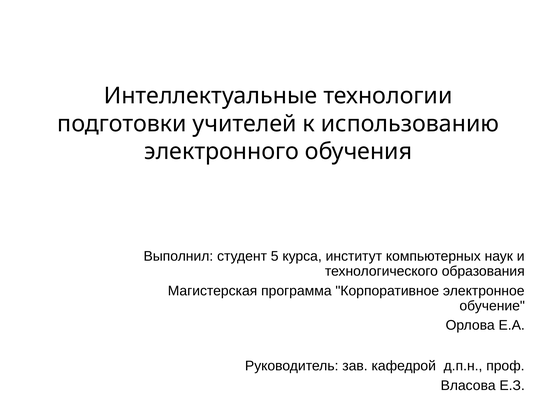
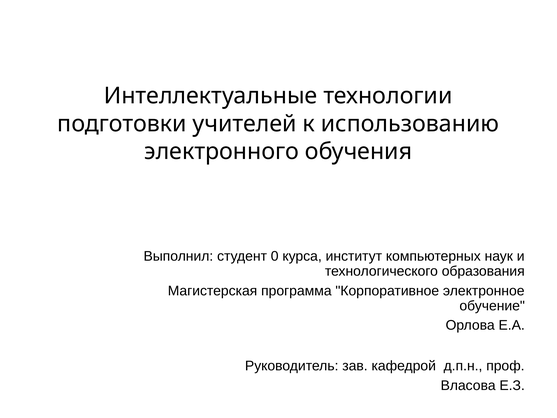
5: 5 -> 0 (275, 256)
